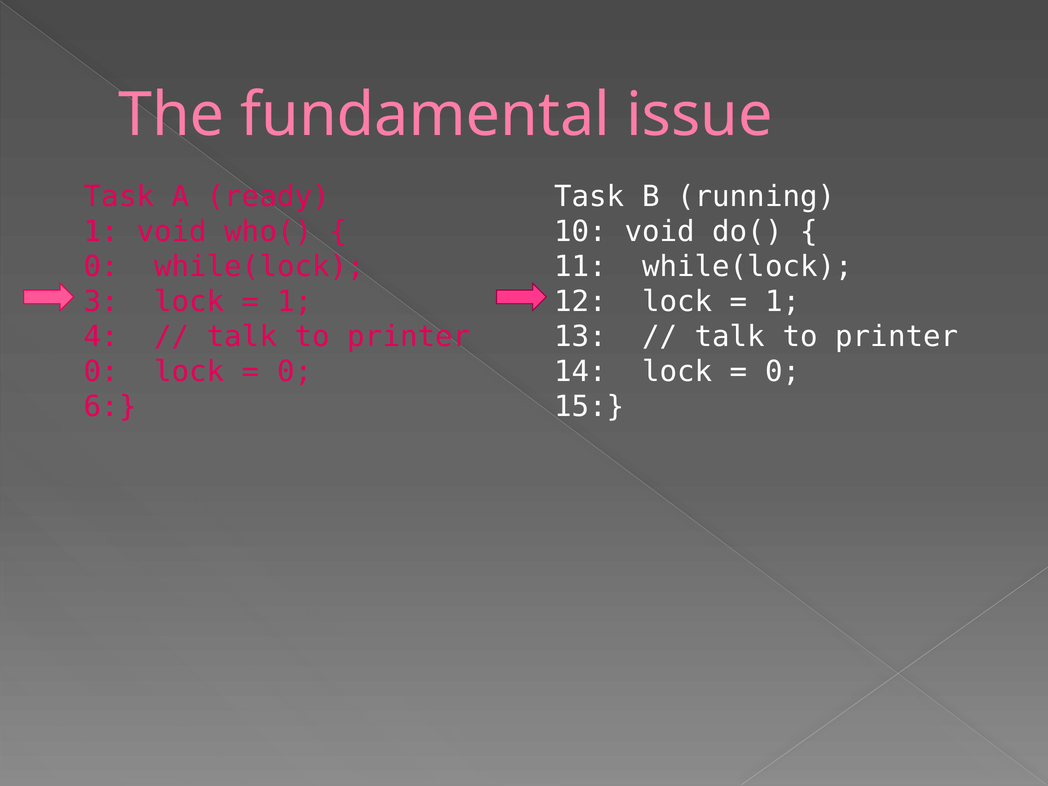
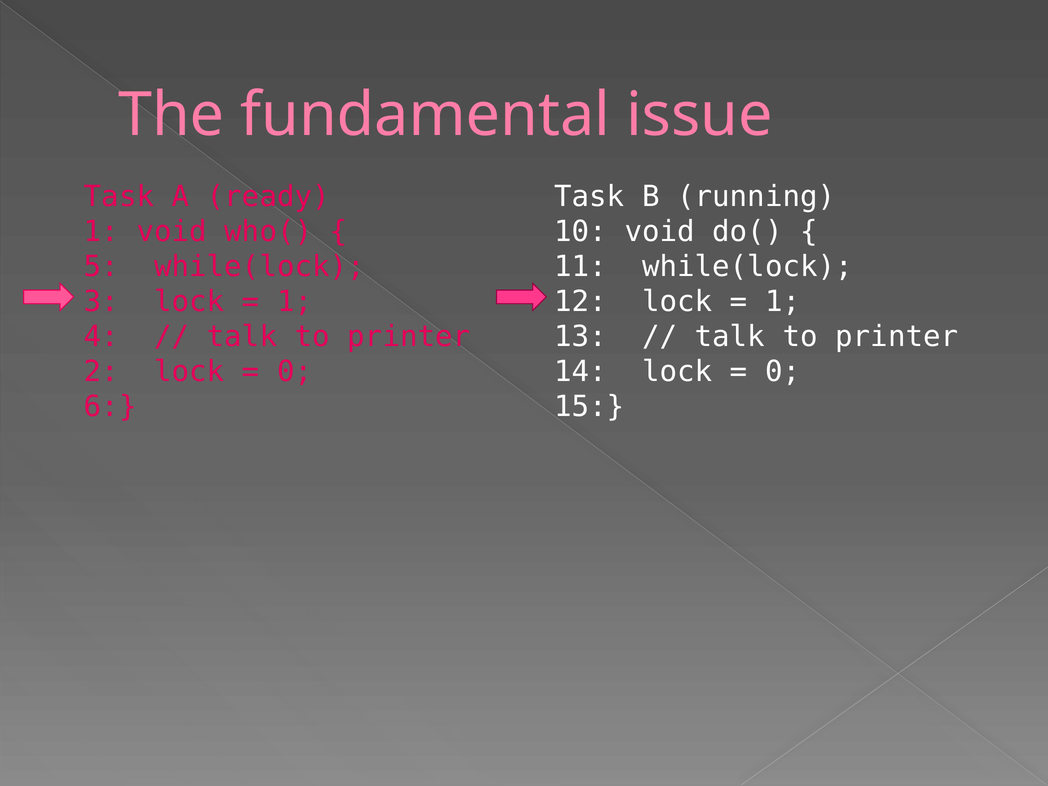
0: 0 -> 5 (101, 267)
0: 0 -> 2 (101, 372)
